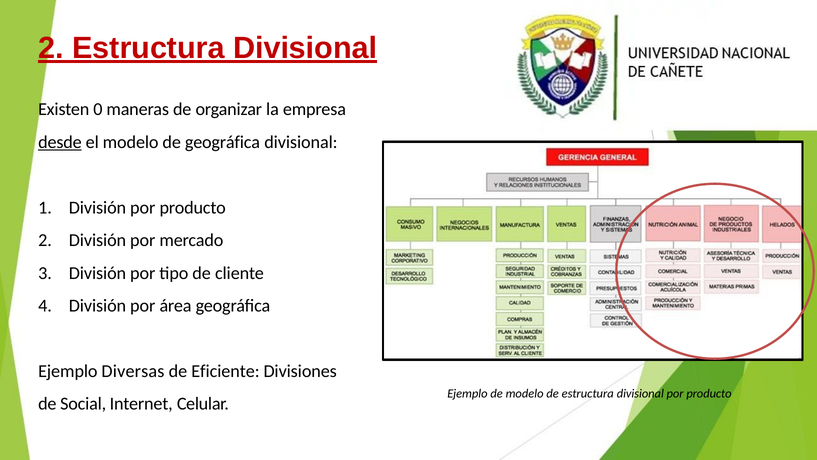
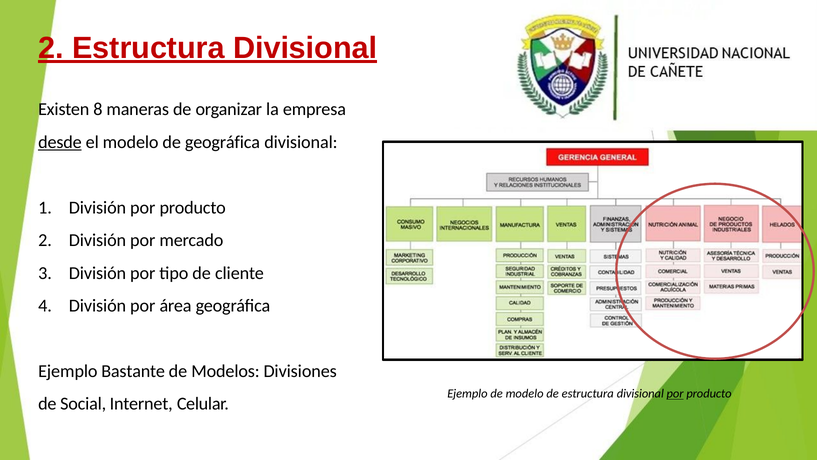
0: 0 -> 8 (98, 109)
Diversas: Diversas -> Bastante (133, 371)
Eficiente: Eficiente -> Modelos (225, 371)
por underline: none -> present (675, 394)
